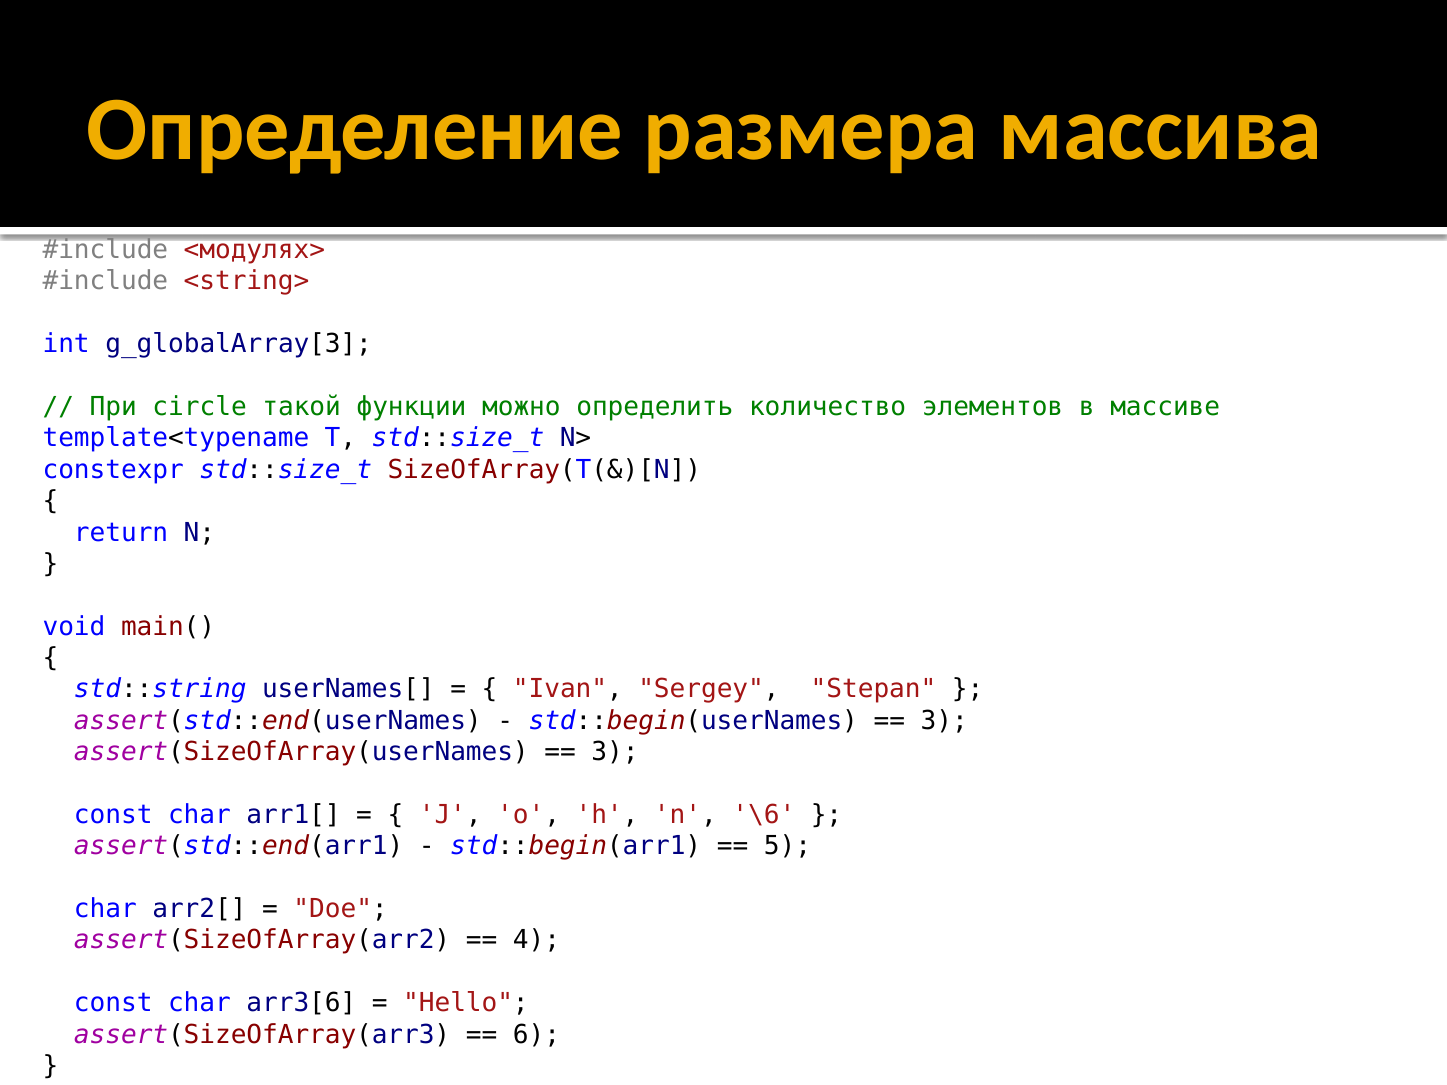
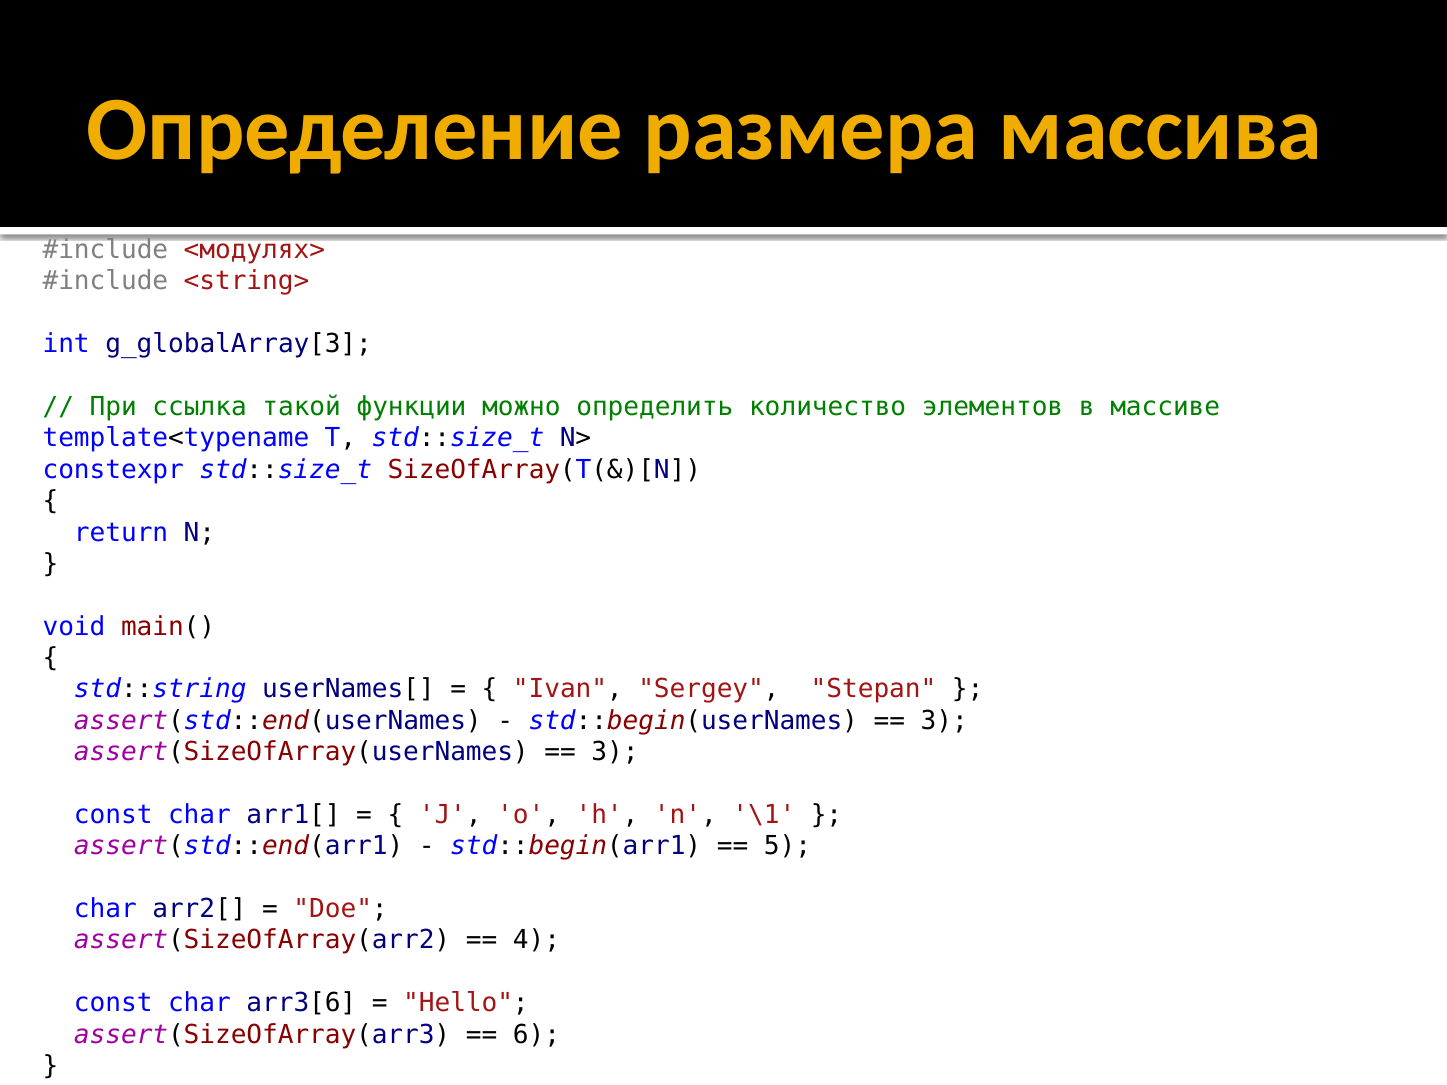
circle: circle -> ссылка (200, 407)
\6: \6 -> \1 (764, 815)
